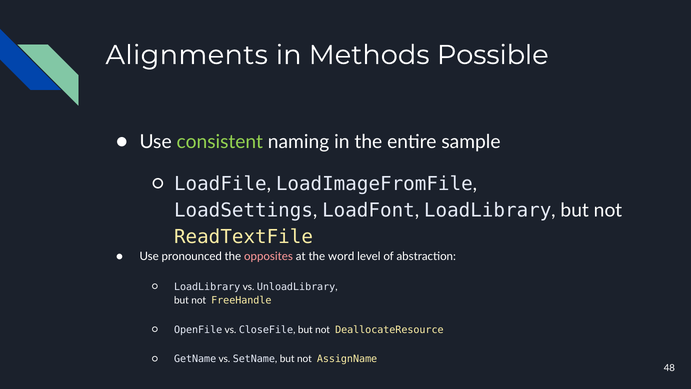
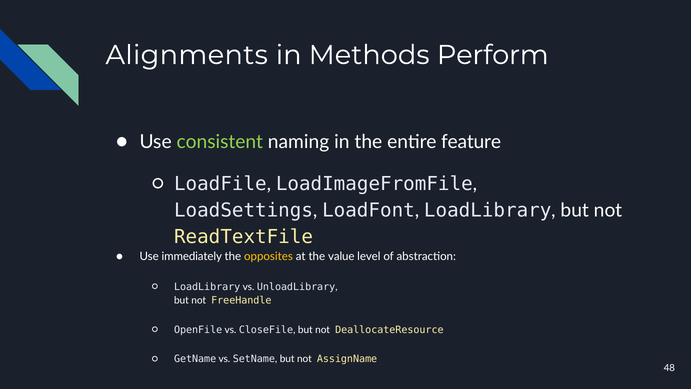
Possible: Possible -> Perform (493, 55)
sample: sample -> feature (471, 142)
pronounced: pronounced -> immediately (192, 256)
opposites colour: pink -> yellow (268, 256)
word: word -> value (341, 256)
